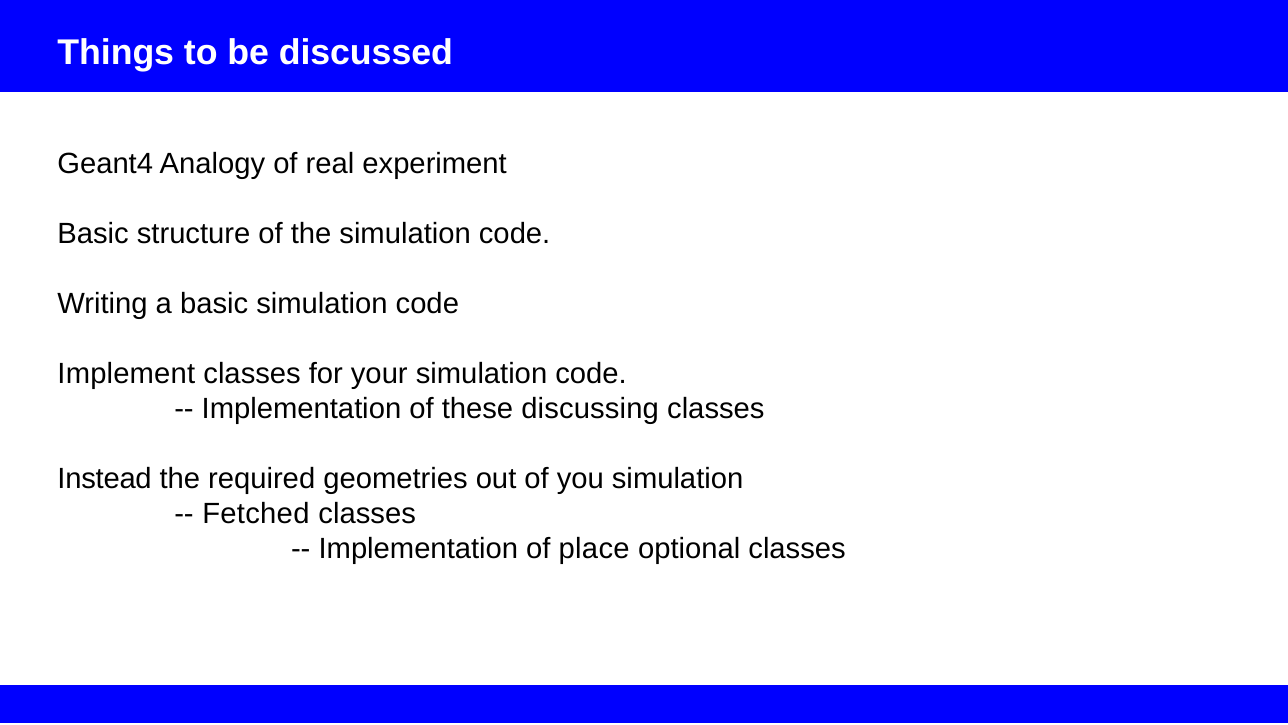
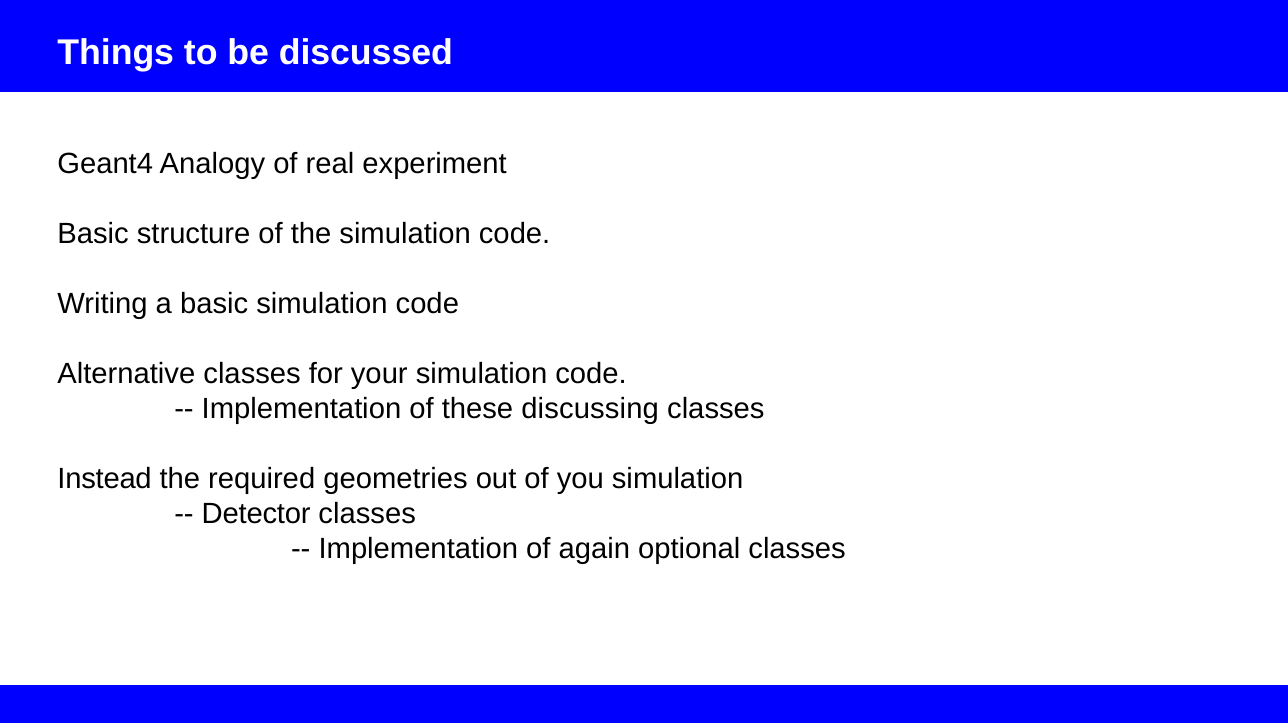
Implement: Implement -> Alternative (126, 374)
Fetched: Fetched -> Detector (256, 514)
place: place -> again (594, 549)
